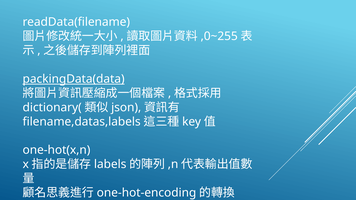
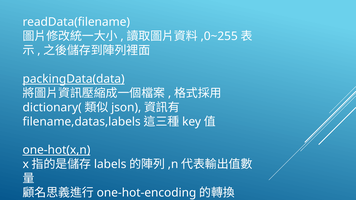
one-hot(x,n underline: none -> present (56, 150)
